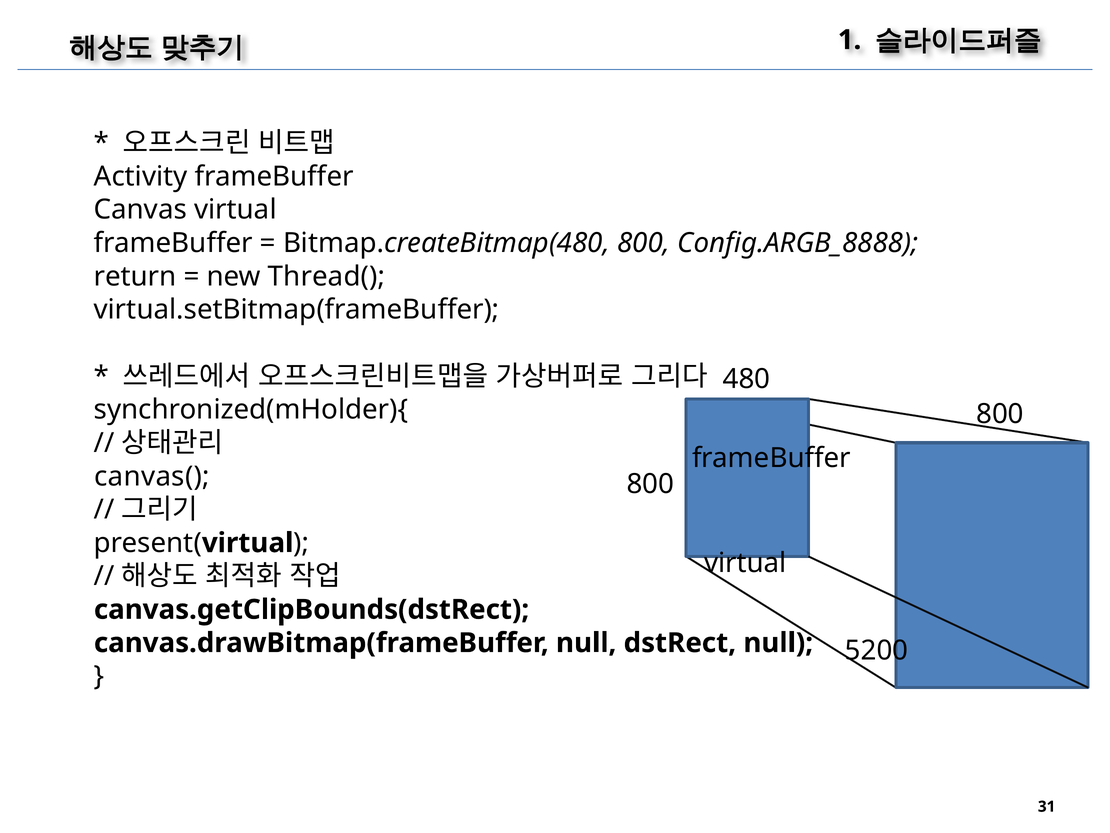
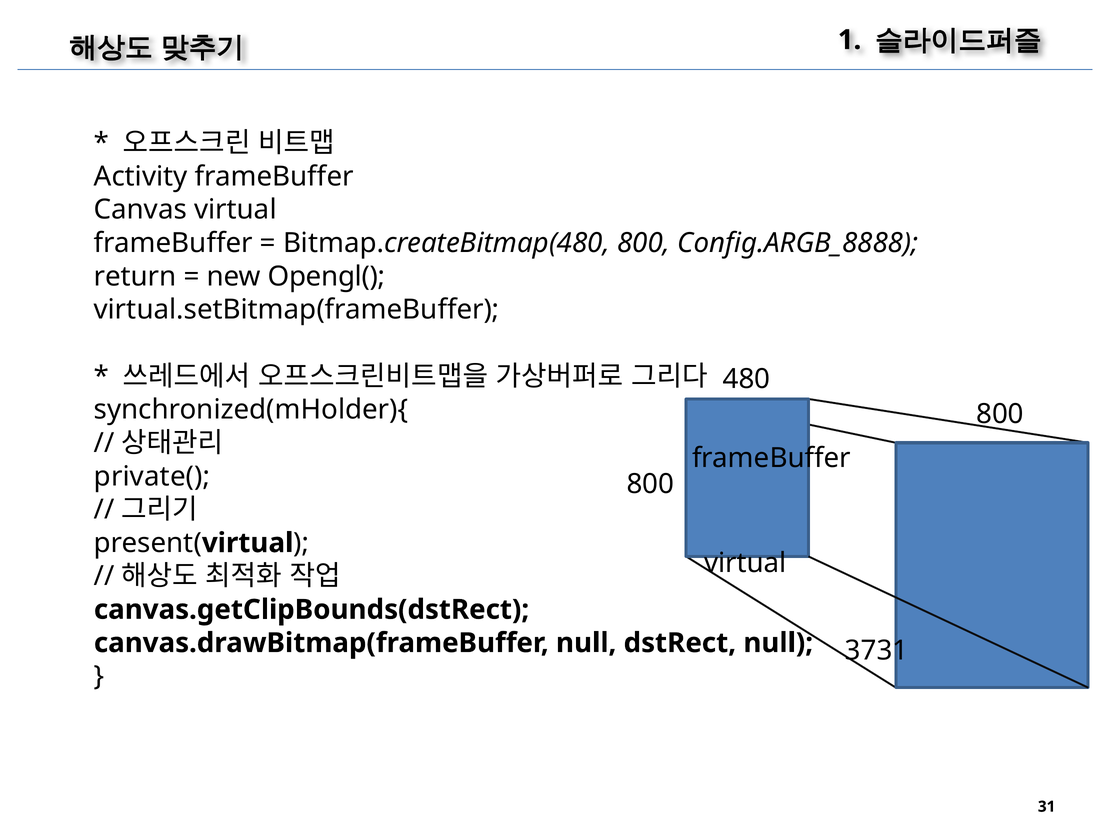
Thread(: Thread( -> Opengl( (327, 276)
canvas(: canvas( -> private( (152, 476)
5200: 5200 -> 3731 (877, 650)
